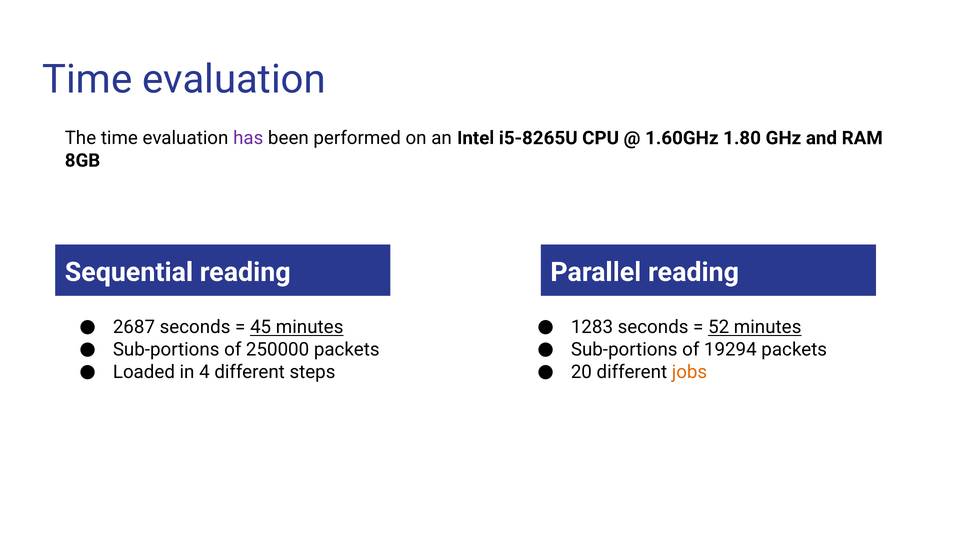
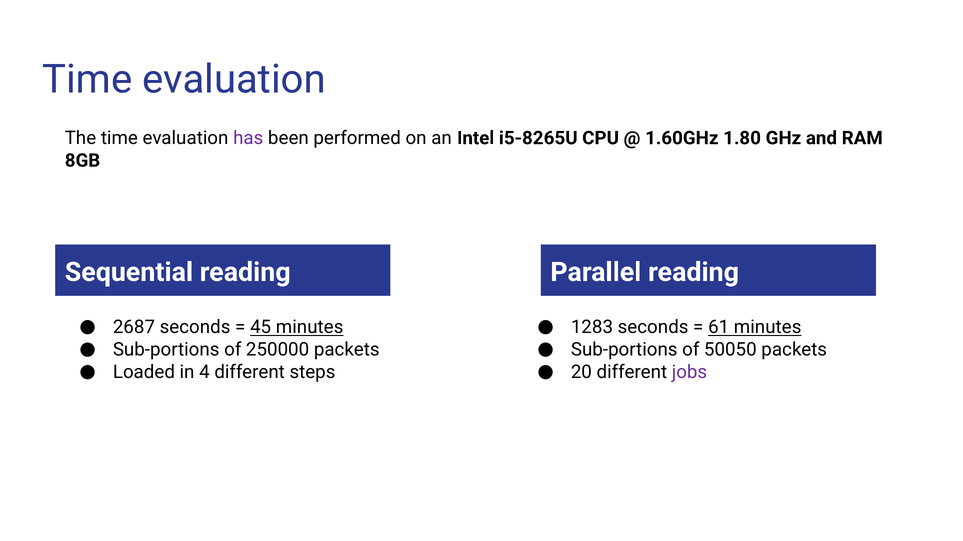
52: 52 -> 61 (719, 328)
19294: 19294 -> 50050 (730, 350)
jobs colour: orange -> purple (689, 373)
